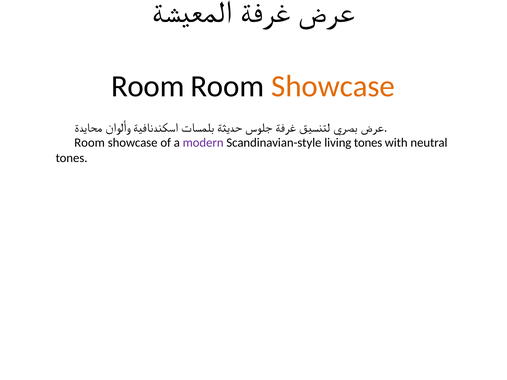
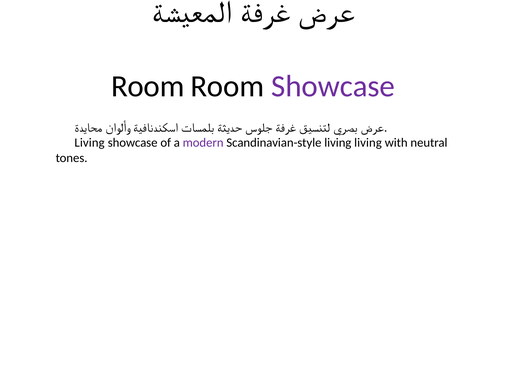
Showcase colour: orange -> purple (333, 86)
Room: Room -> Living (90, 143)
living tones: tones -> living (368, 143)
